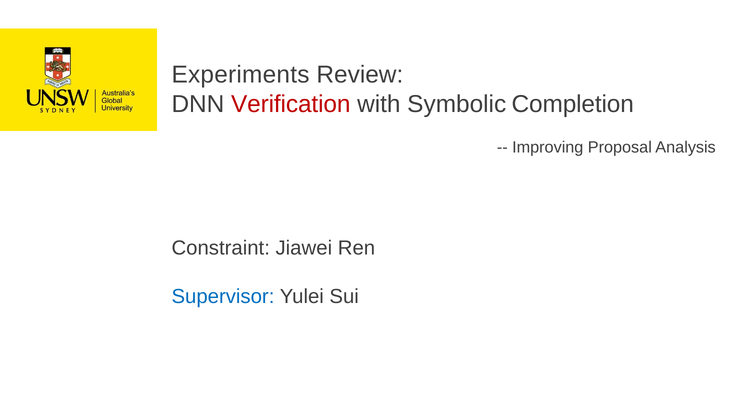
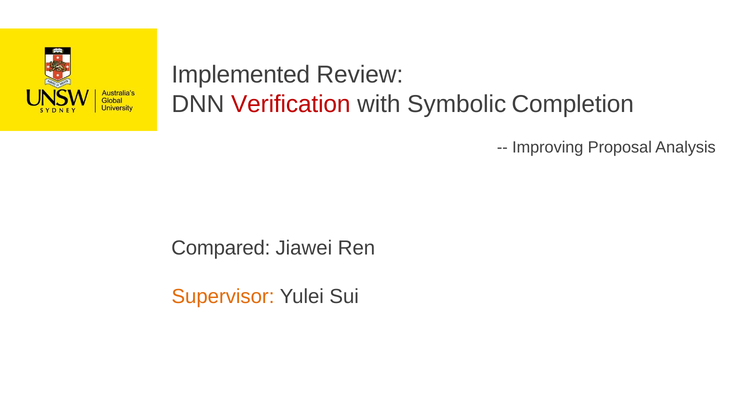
Experiments: Experiments -> Implemented (241, 75)
Constraint: Constraint -> Compared (221, 248)
Supervisor colour: blue -> orange (223, 296)
